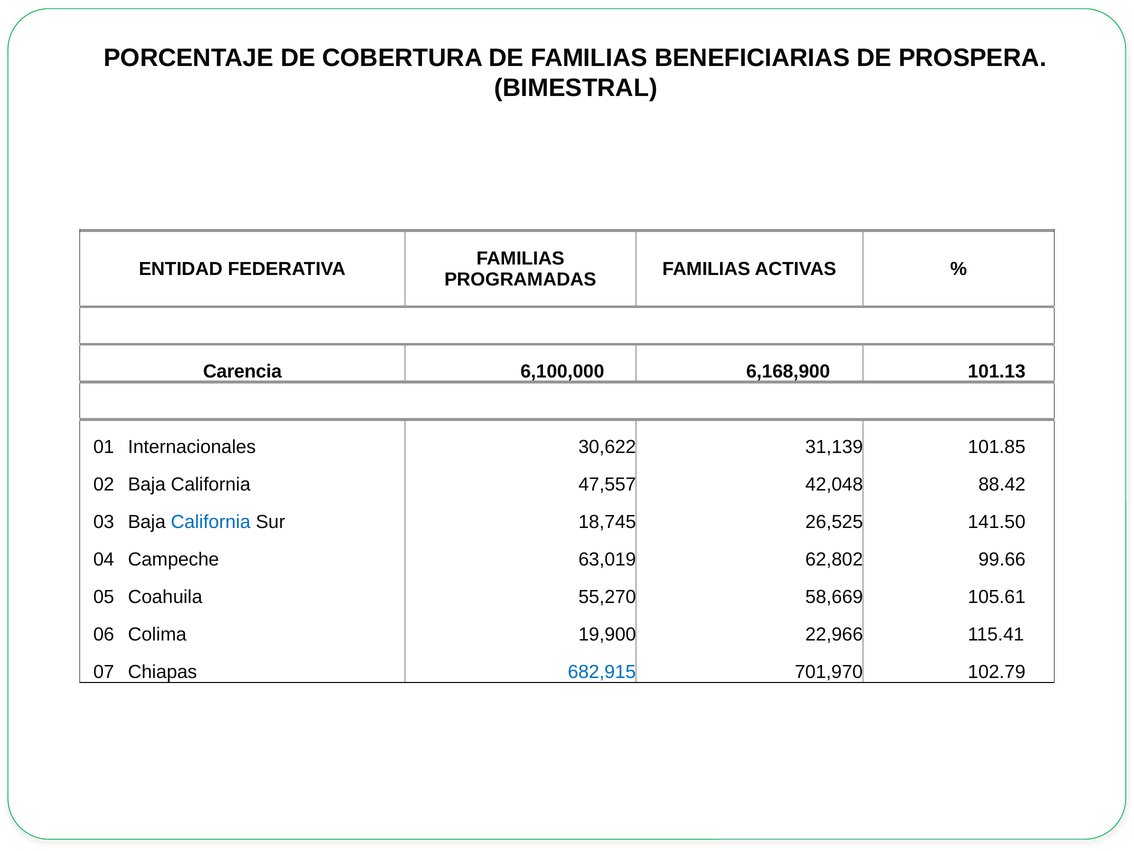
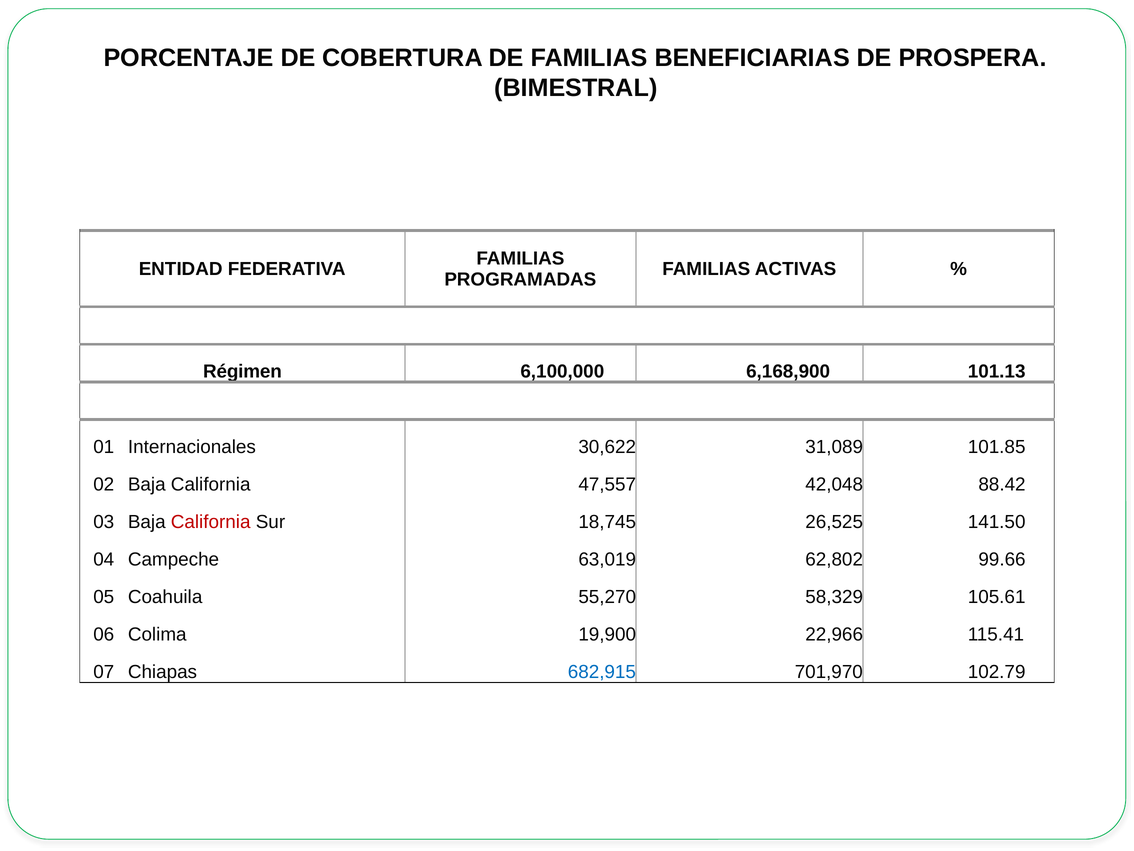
Carencia: Carencia -> Régimen (242, 371)
31,139: 31,139 -> 31,089 (834, 447)
California colour: blue -> red (211, 522)
58,669: 58,669 -> 58,329 (834, 597)
